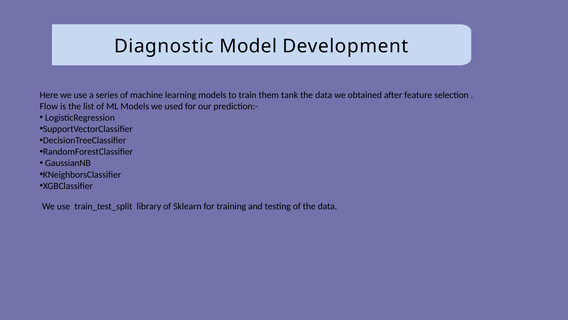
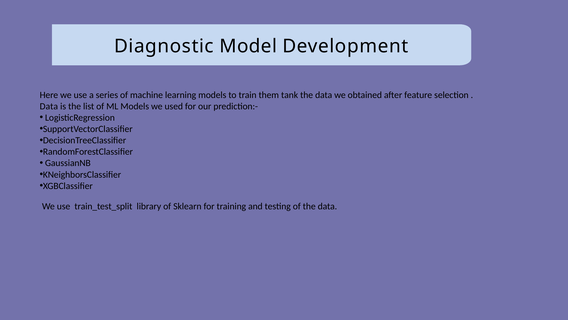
Flow: Flow -> Data (49, 106)
